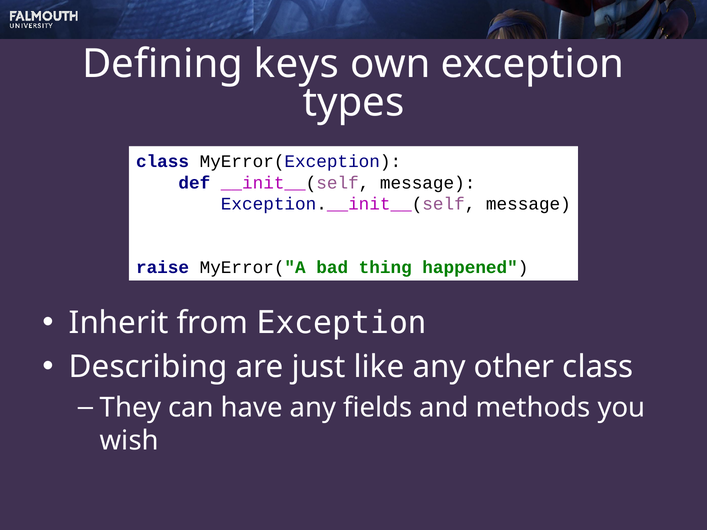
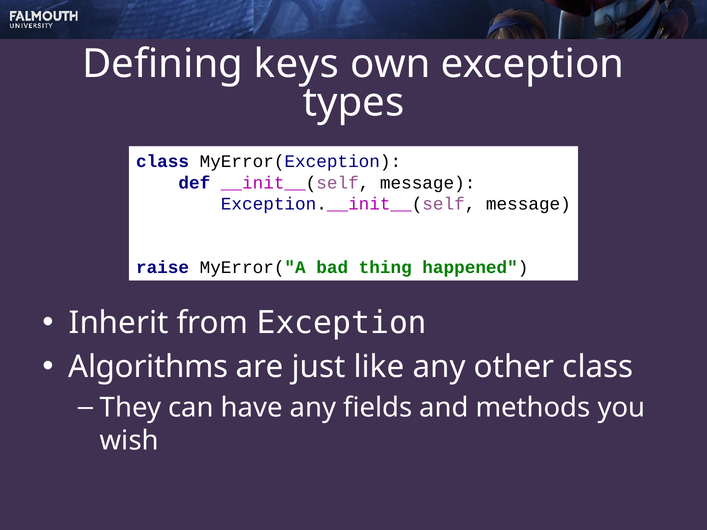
Describing: Describing -> Algorithms (148, 367)
